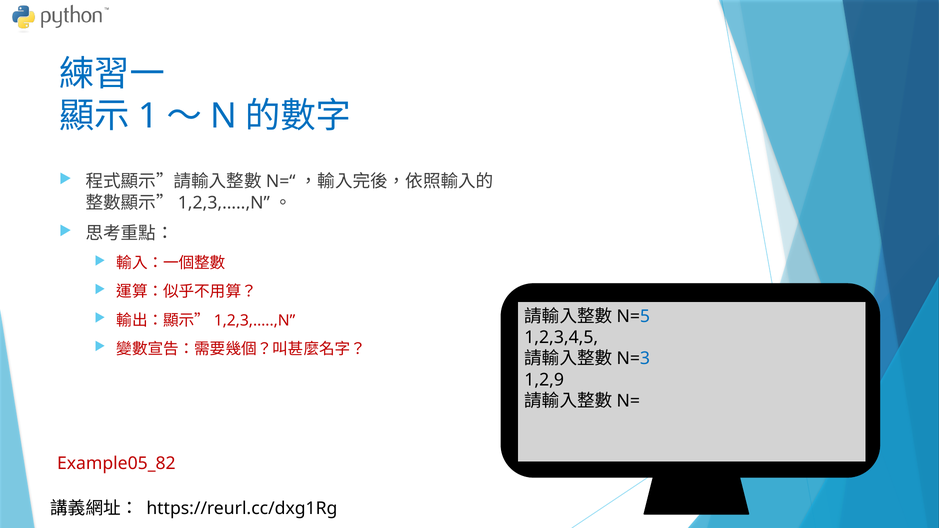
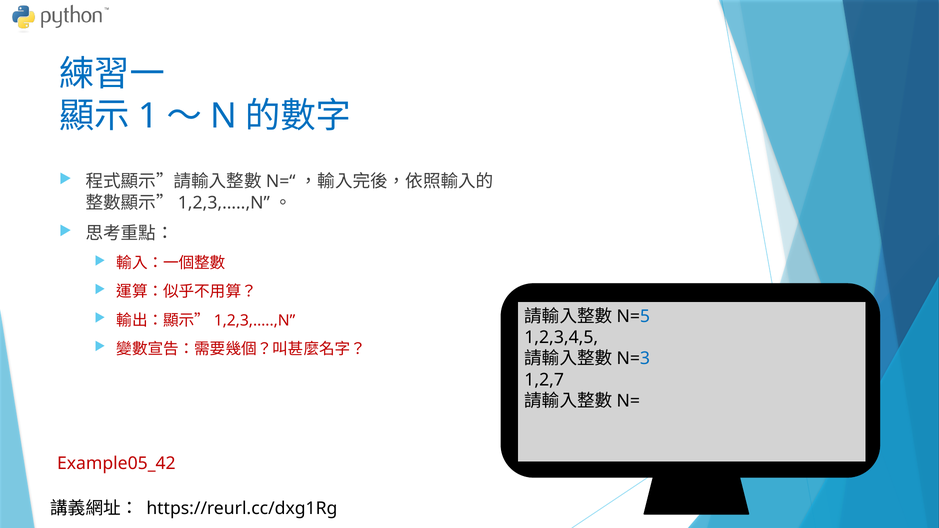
1,2,9: 1,2,9 -> 1,2,7 (544, 380)
Example05_82: Example05_82 -> Example05_42 (116, 463)
